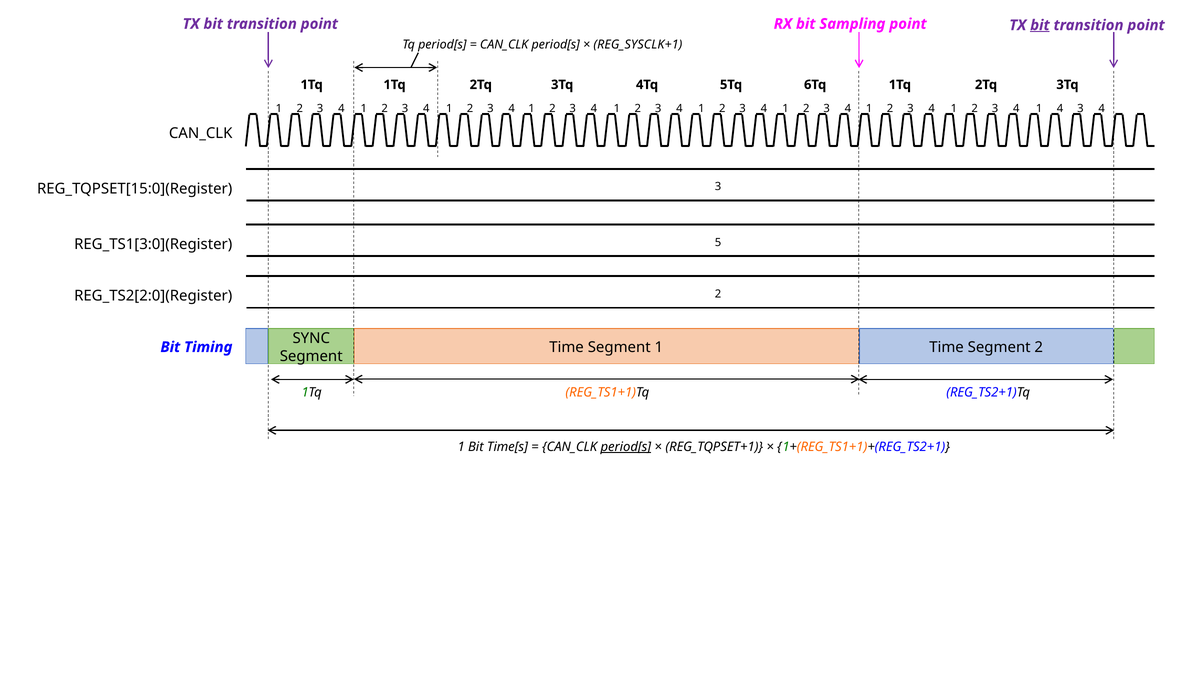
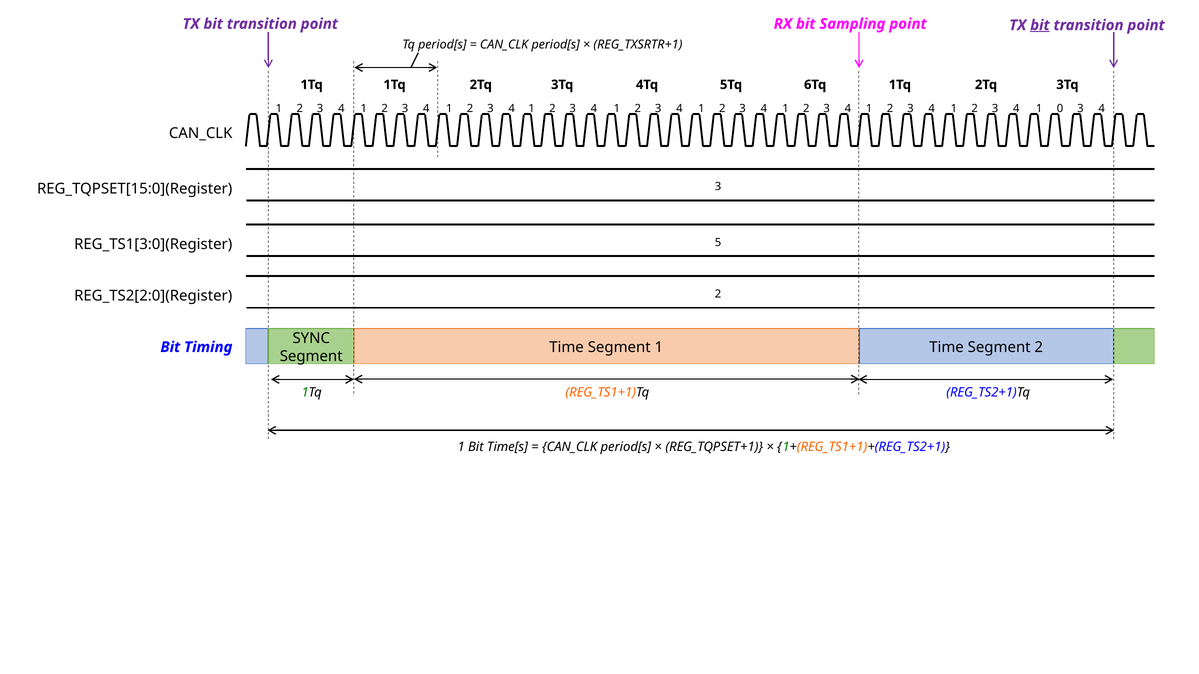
REG_SYSCLK+1: REG_SYSCLK+1 -> REG_TXSRTR+1 (638, 45)
1 4: 4 -> 0 (1060, 108)
period[s underline: present -> none (626, 447)
